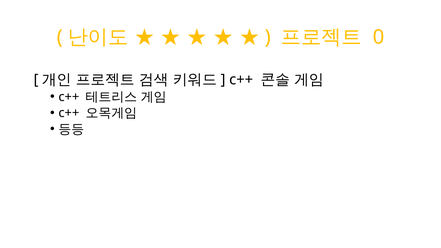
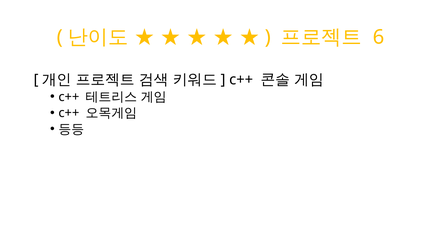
0: 0 -> 6 (378, 37)
